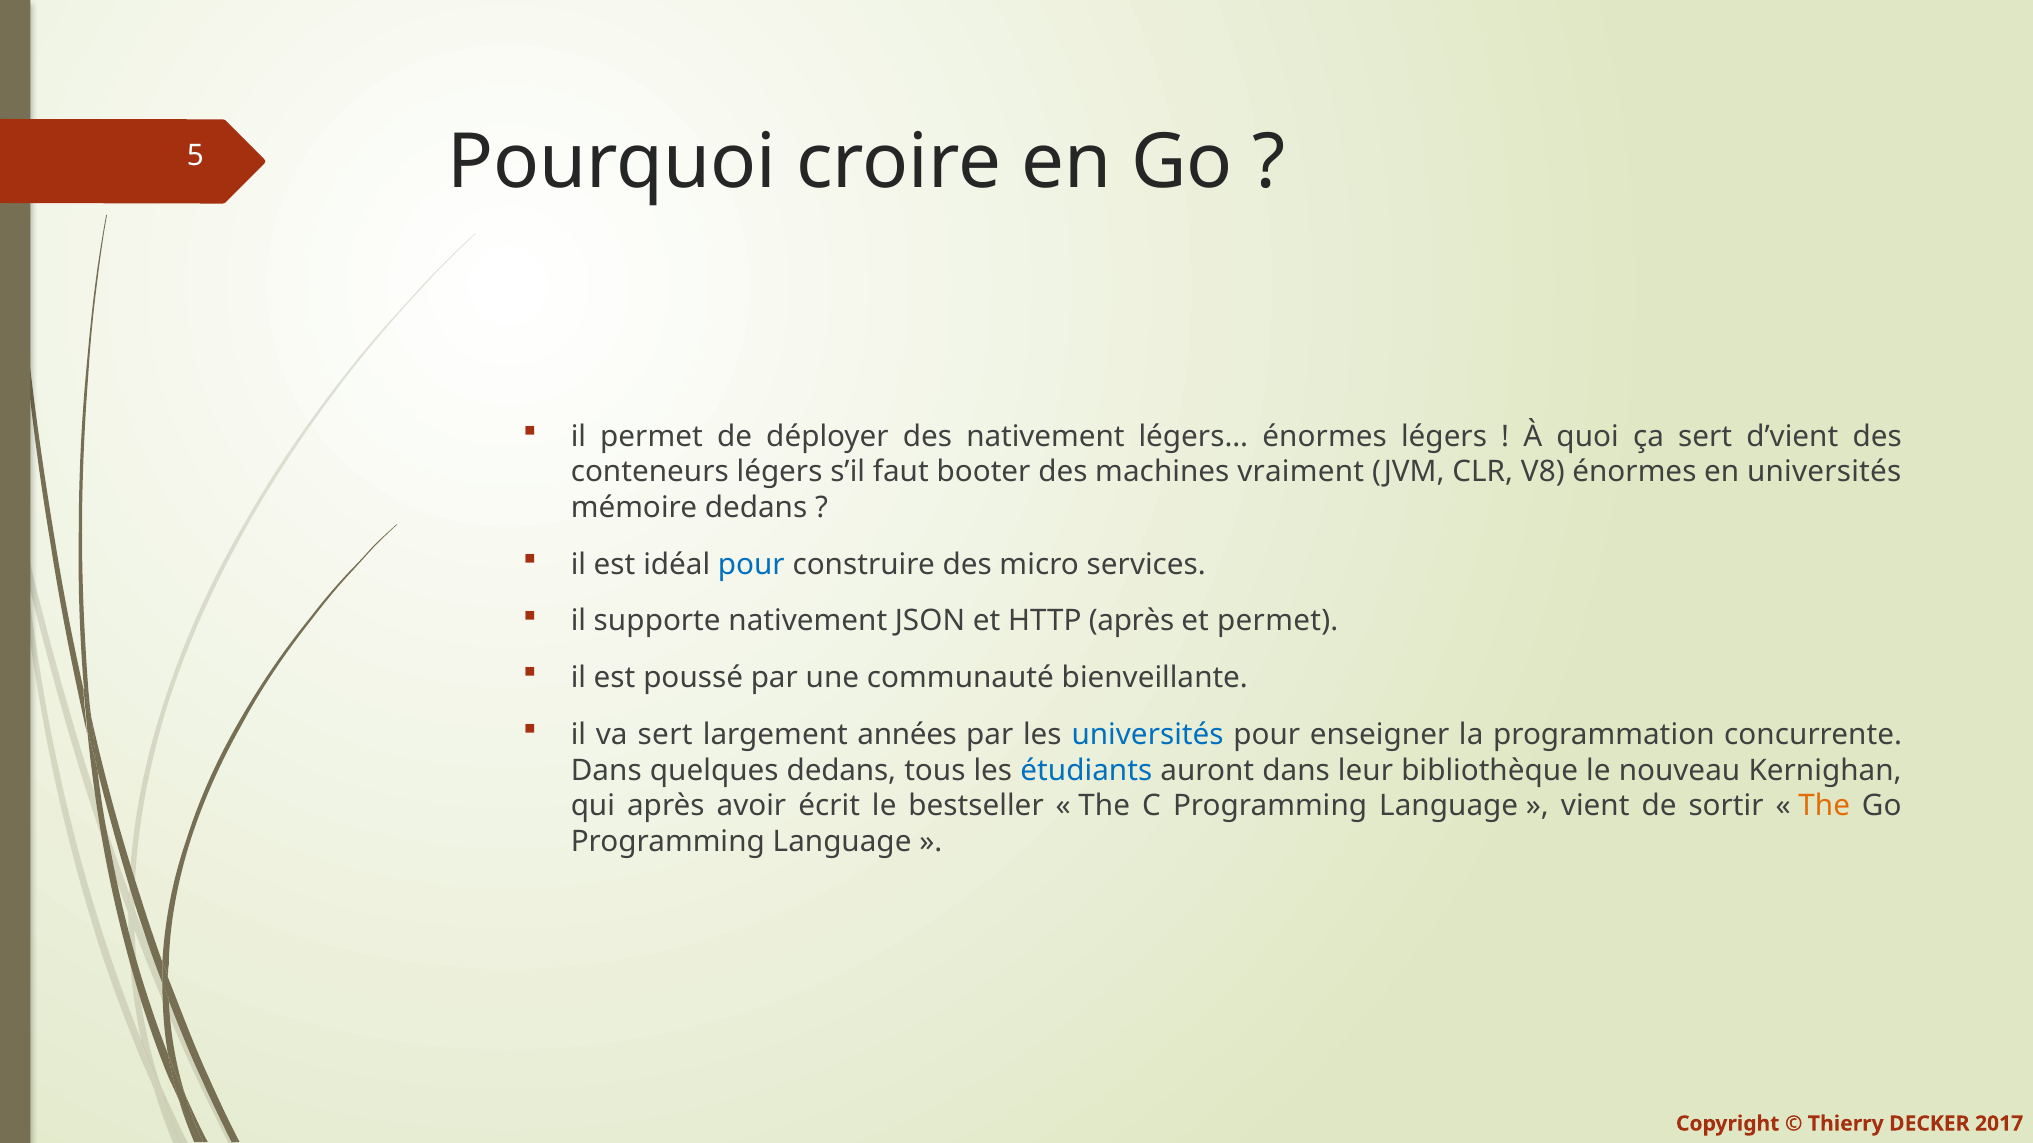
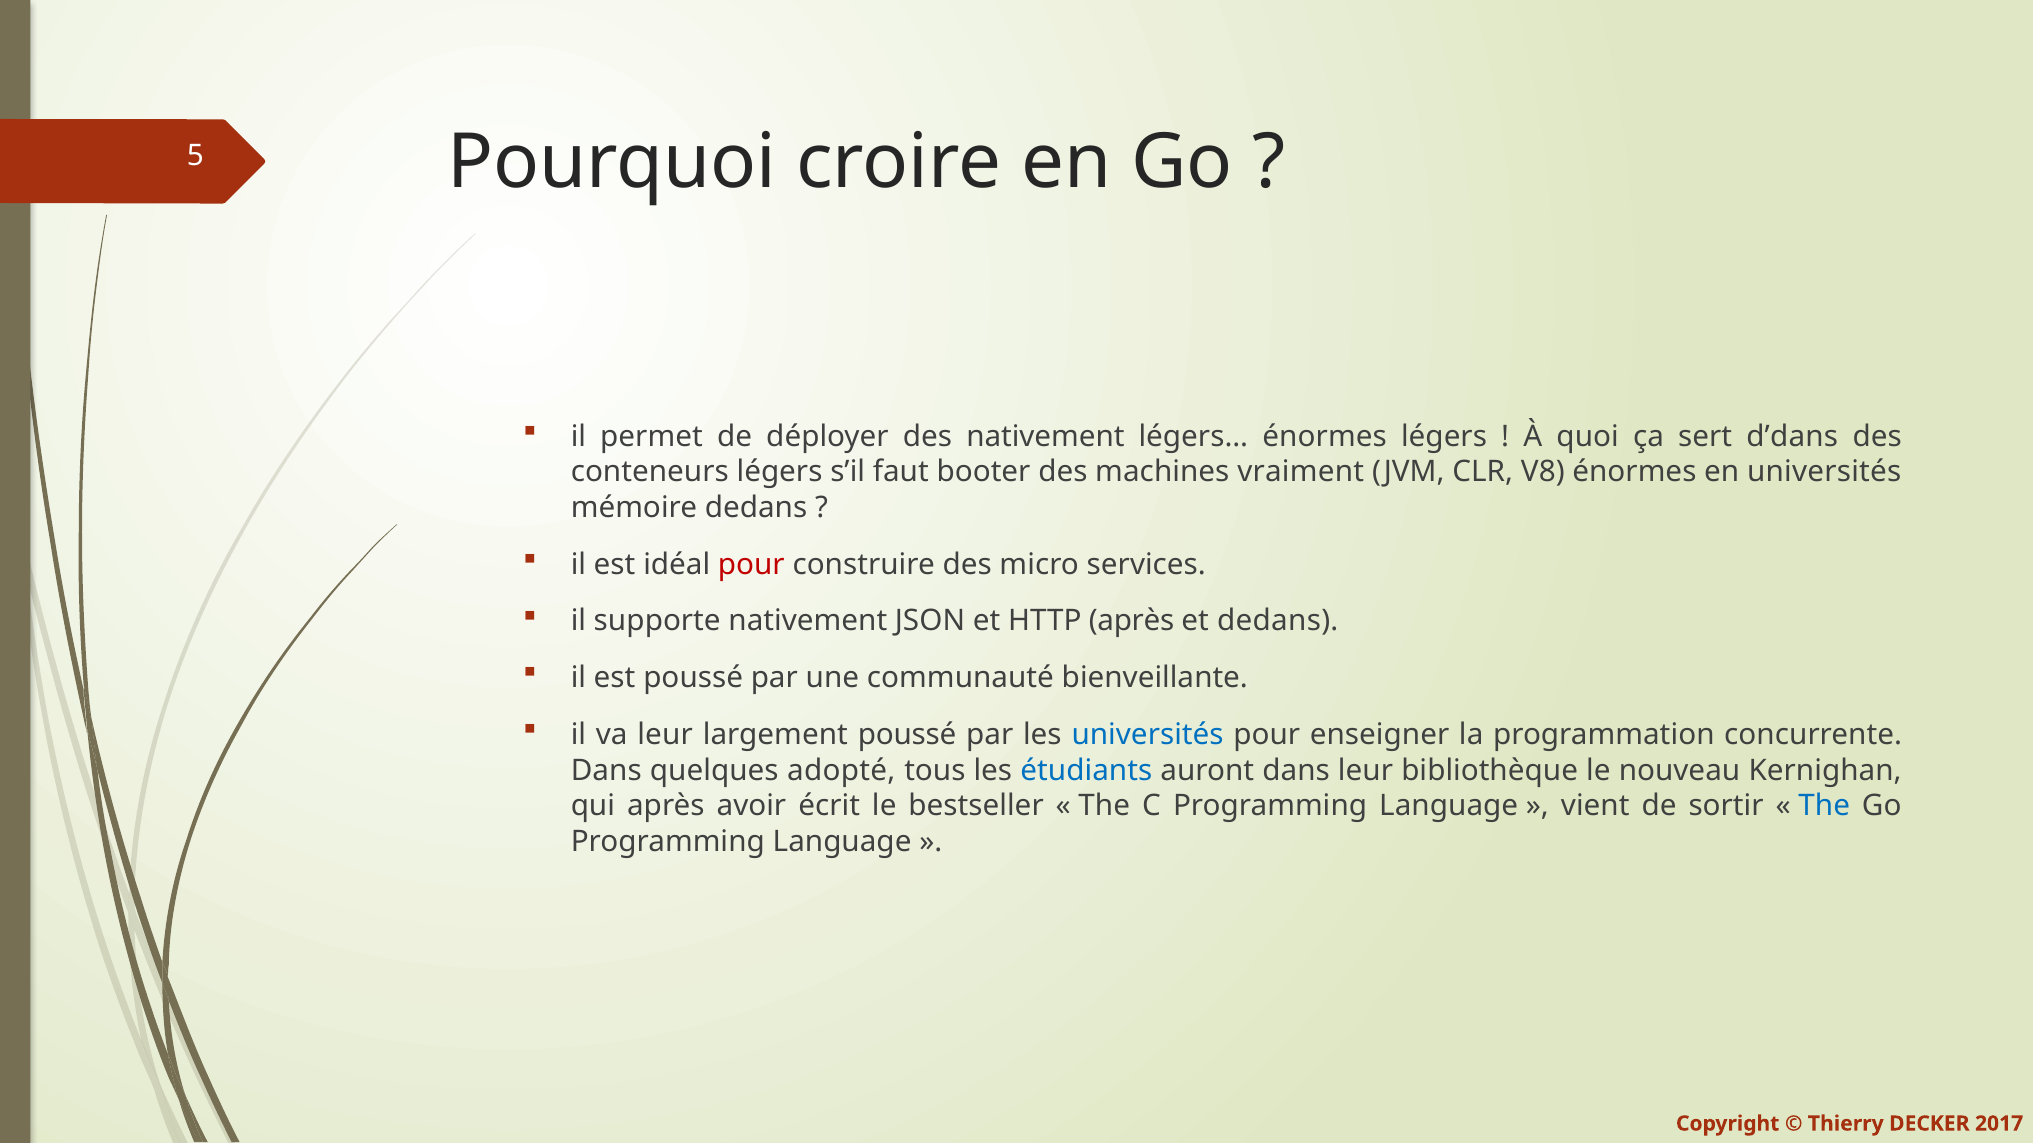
d’vient: d’vient -> d’dans (1792, 436)
pour colour: blue -> red (751, 565)
et permet: permet -> dedans (1278, 621)
va sert: sert -> leur (665, 735)
largement années: années -> poussé (907, 735)
quelques dedans: dedans -> adopté (841, 771)
The colour: orange -> blue (1824, 806)
